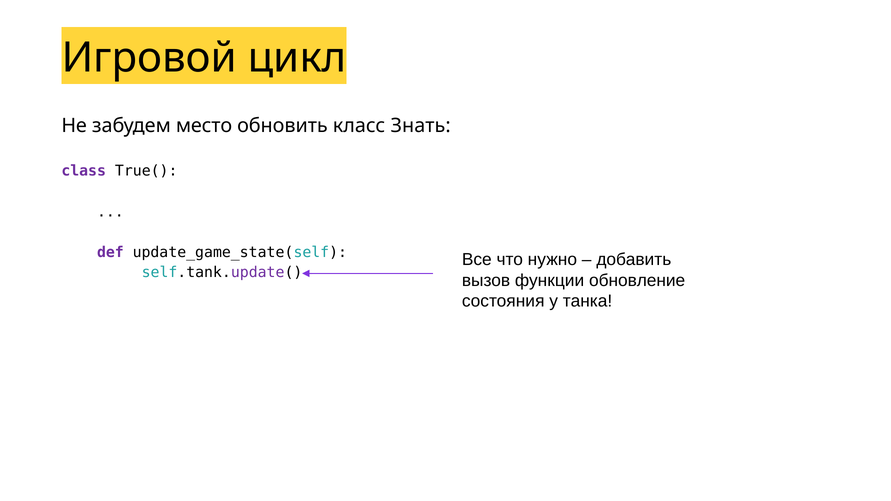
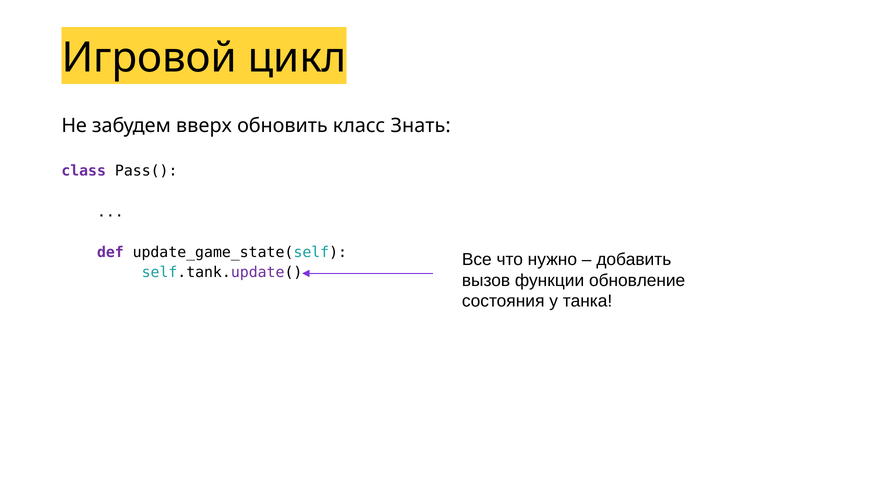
место: место -> вверх (204, 126)
True(: True( -> Pass( (146, 171)
